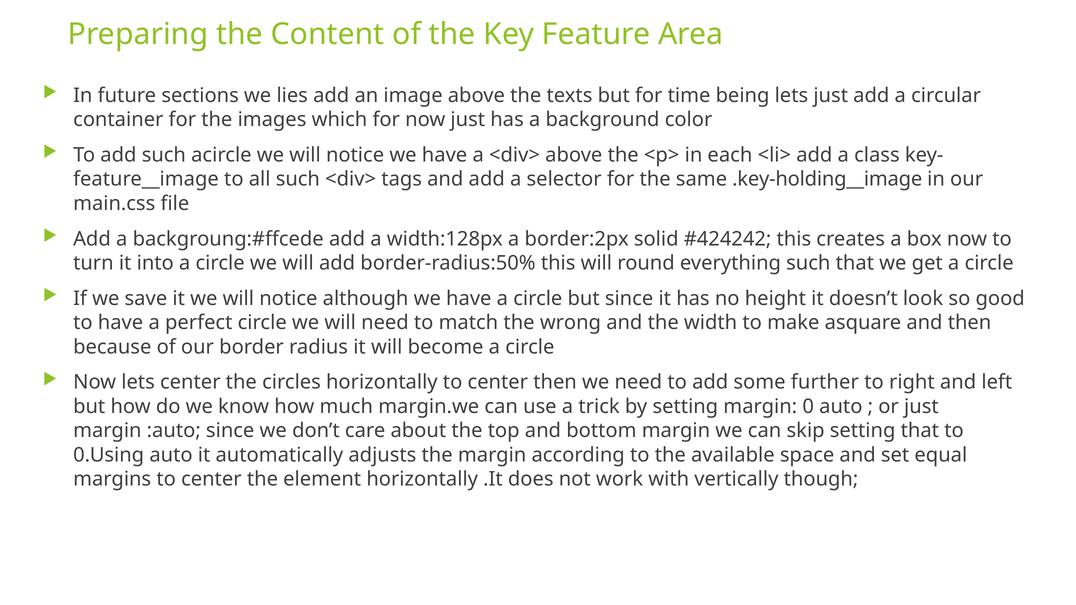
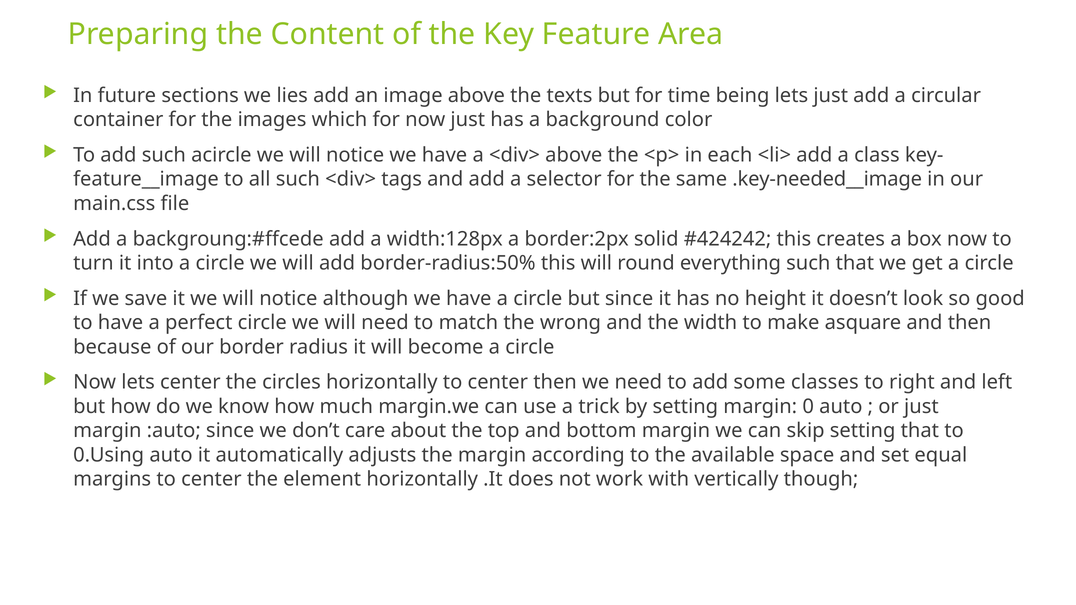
.key-holding__image: .key-holding__image -> .key-needed__image (827, 179)
further: further -> classes (825, 382)
